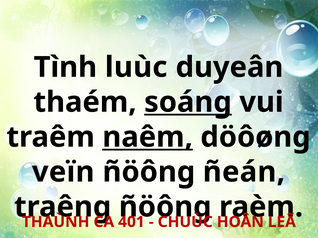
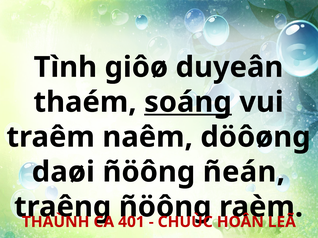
luùc: luùc -> giôø (136, 67)
naêm underline: present -> none (148, 137)
veïn: veïn -> daøi (63, 172)
